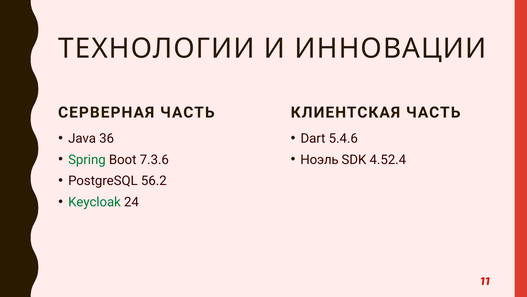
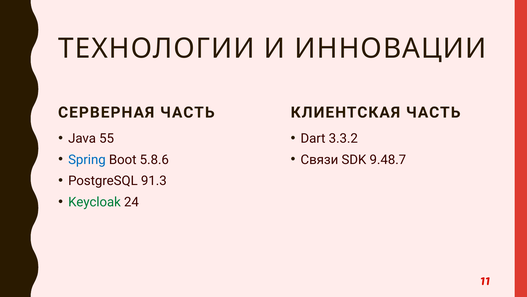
36: 36 -> 55 (107, 138)
5.4.6: 5.4.6 -> 3.3.2 (343, 138)
Spring colour: green -> blue (87, 159)
7.3.6: 7.3.6 -> 5.8.6 (154, 159)
Ноэль: Ноэль -> Связи (319, 159)
4.52.4: 4.52.4 -> 9.48.7 (388, 159)
56.2: 56.2 -> 91.3 (154, 181)
